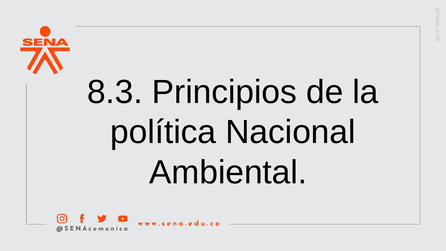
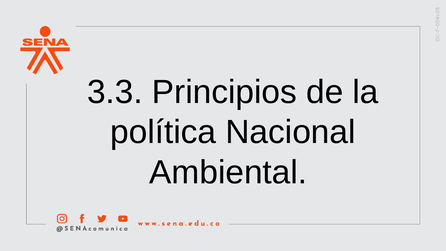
8.3: 8.3 -> 3.3 (115, 92)
